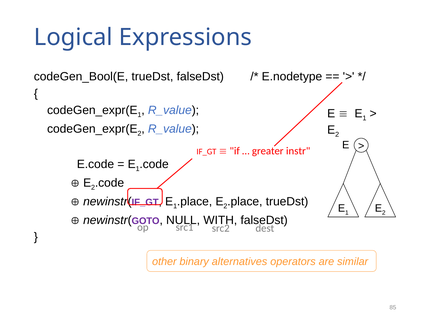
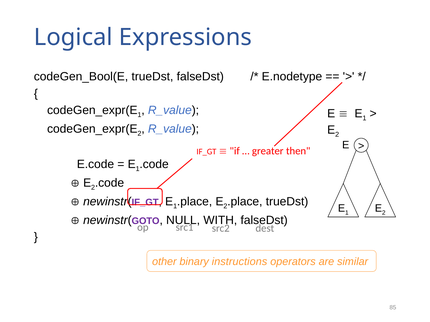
instr: instr -> then (298, 151)
alternatives: alternatives -> instructions (240, 262)
